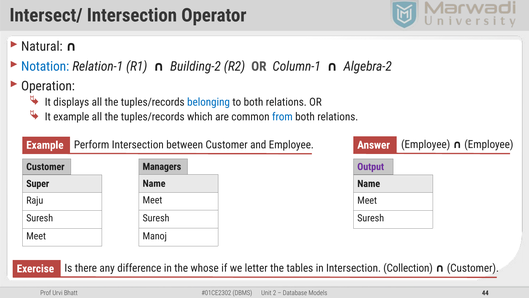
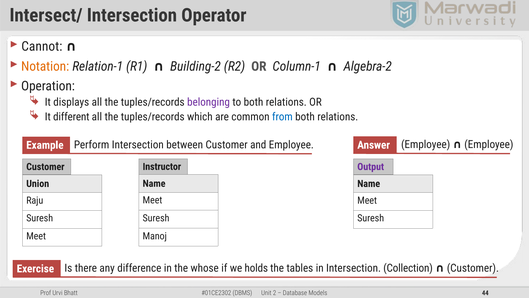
Natural: Natural -> Cannot (42, 47)
Notation colour: blue -> orange (45, 66)
belonging colour: blue -> purple (209, 102)
It example: example -> different (71, 117)
Managers: Managers -> Instructor (162, 166)
Super: Super -> Union (38, 183)
letter: letter -> holds (256, 268)
